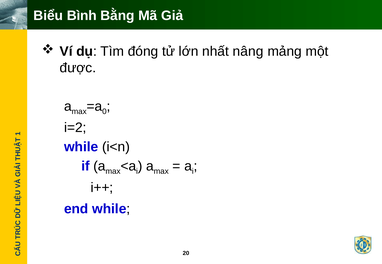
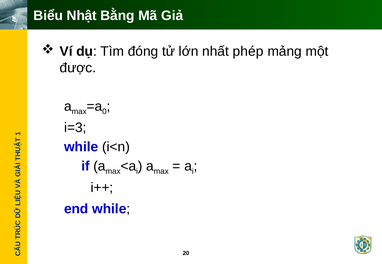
Bình: Bình -> Nhật (82, 16)
nâng: nâng -> phép (248, 52)
i=2: i=2 -> i=3 (75, 128)
